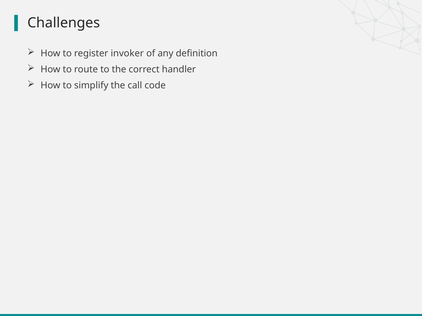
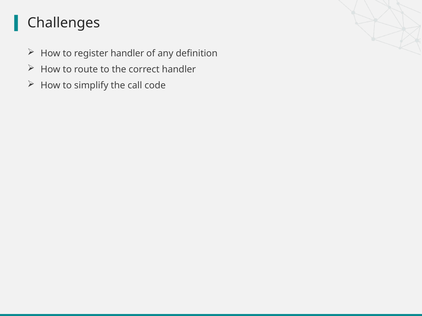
register invoker: invoker -> handler (127, 54)
